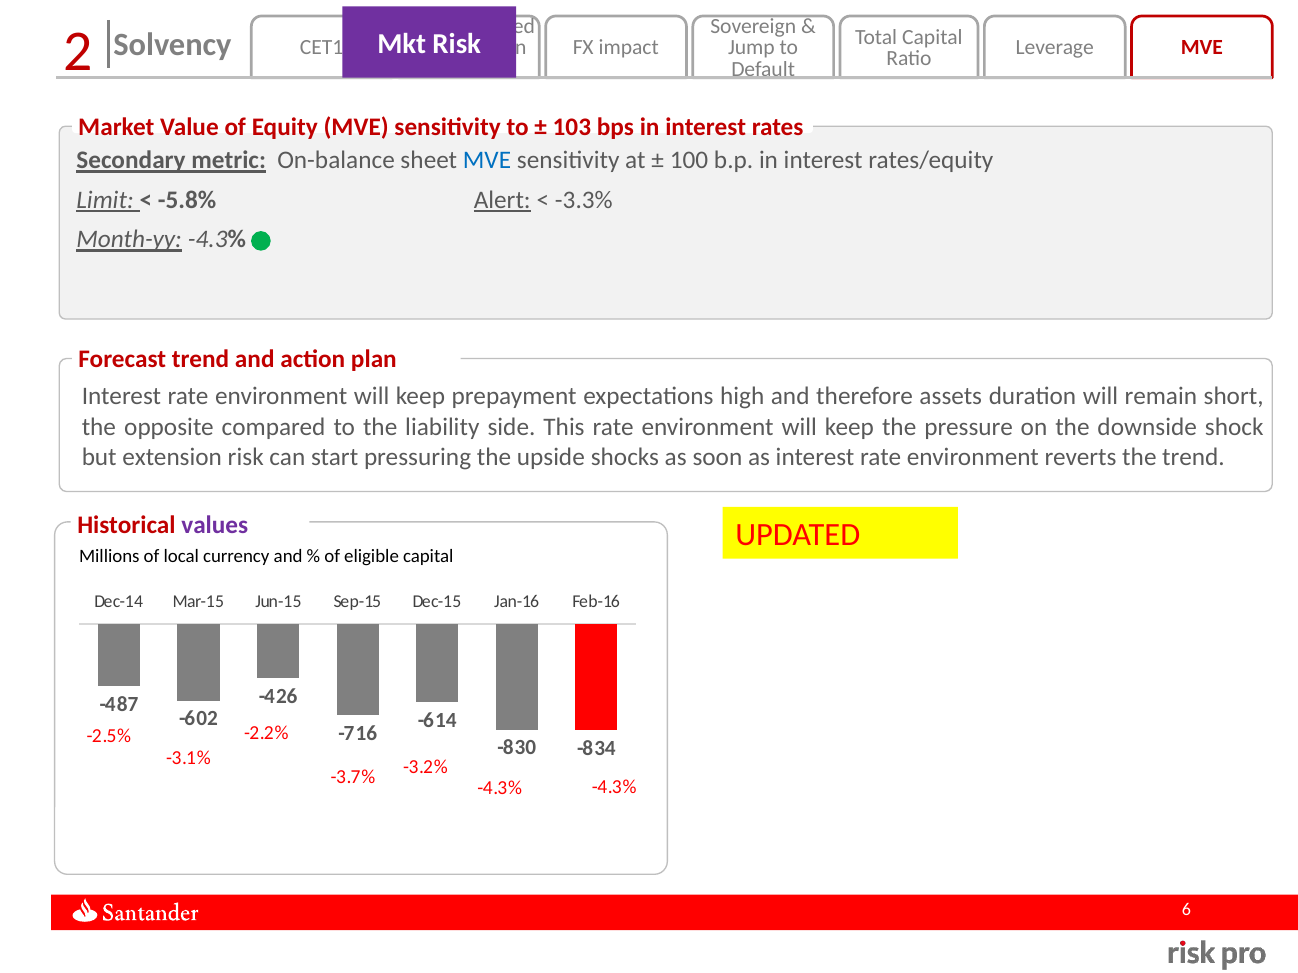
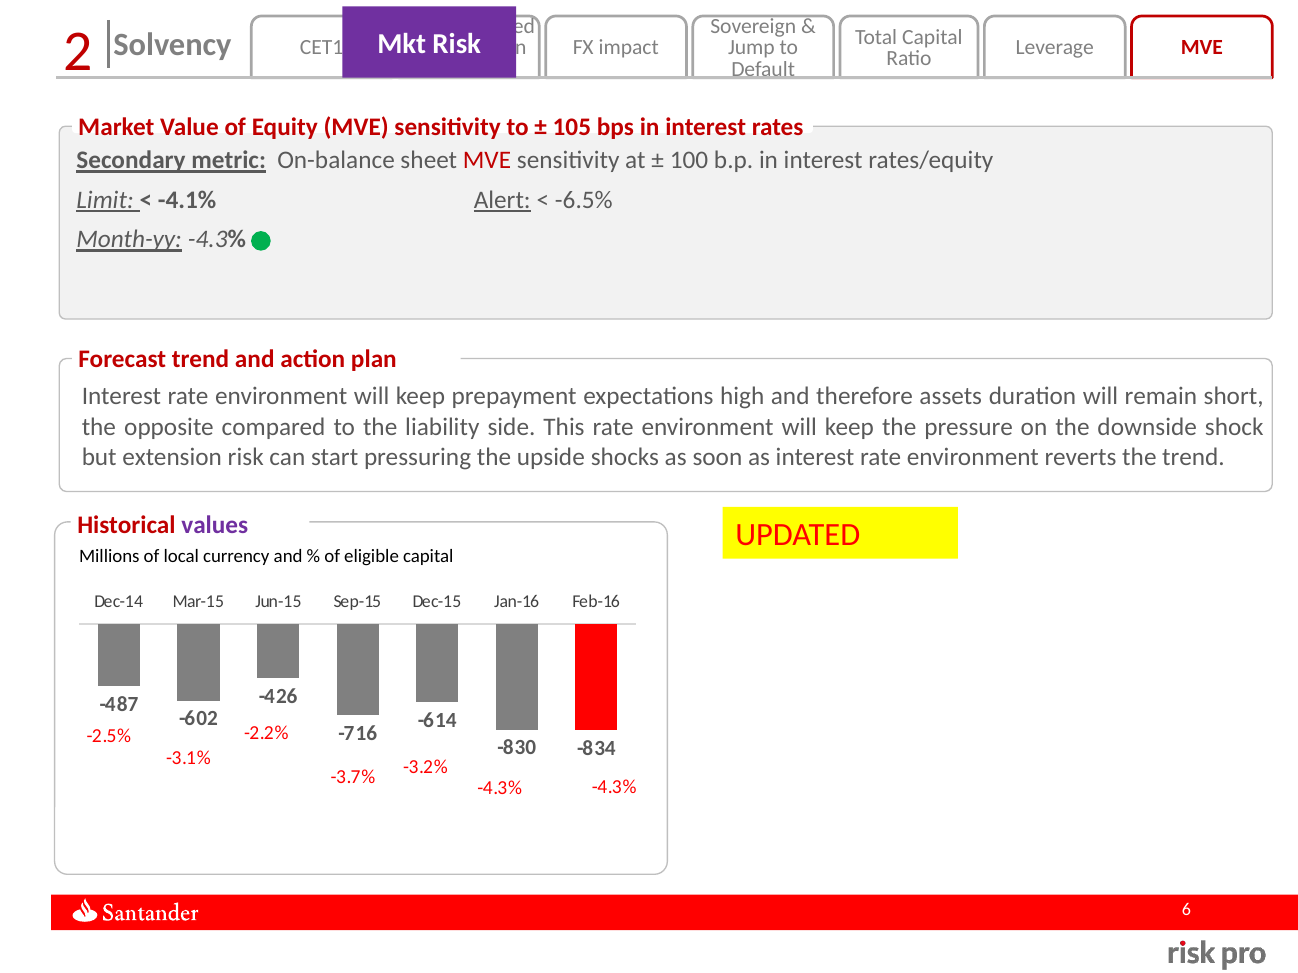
103: 103 -> 105 (572, 127)
MVE colour: blue -> red (487, 160)
-5.8%: -5.8% -> -4.1% (187, 200)
-3.3%: -3.3% -> -6.5% (584, 200)
